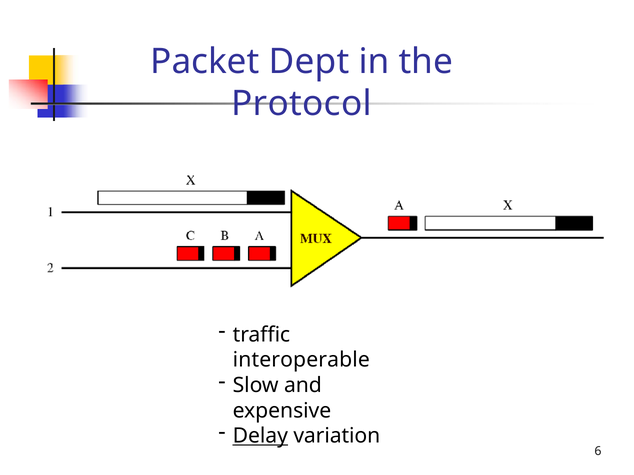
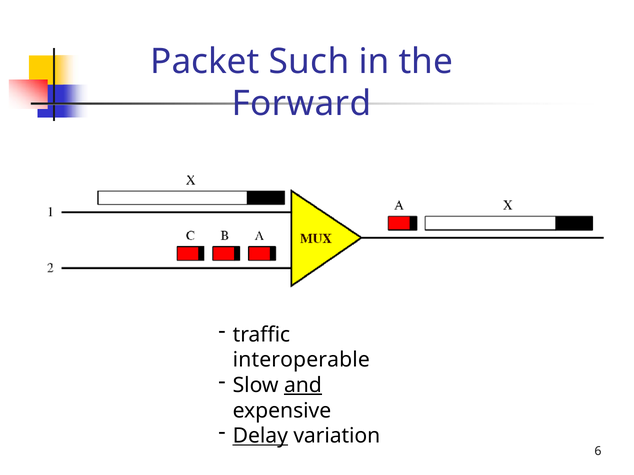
Dept: Dept -> Such (309, 62)
Protocol: Protocol -> Forward (301, 104)
and underline: none -> present (303, 386)
